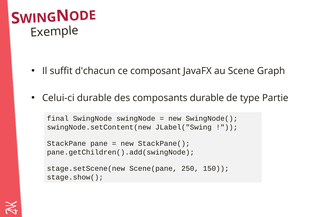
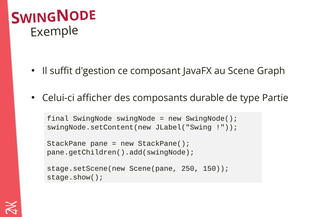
d'chacun: d'chacun -> d'gestion (95, 71)
Celui-ci durable: durable -> afficher (94, 98)
